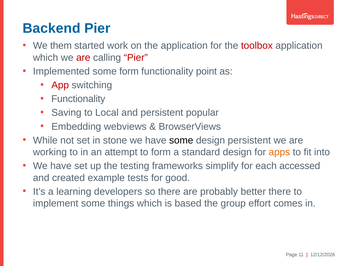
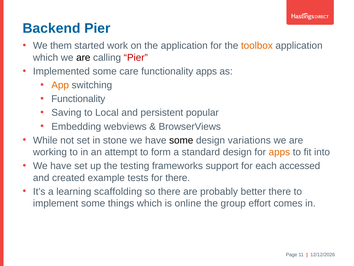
toolbox colour: red -> orange (257, 46)
are colour: red -> black (83, 57)
some form: form -> care (129, 71)
functionality point: point -> apps (206, 71)
App colour: red -> orange (60, 85)
design persistent: persistent -> variations (249, 140)
simplify: simplify -> support (222, 166)
for good: good -> there (178, 177)
developers: developers -> scaffolding (118, 191)
based: based -> online (188, 203)
